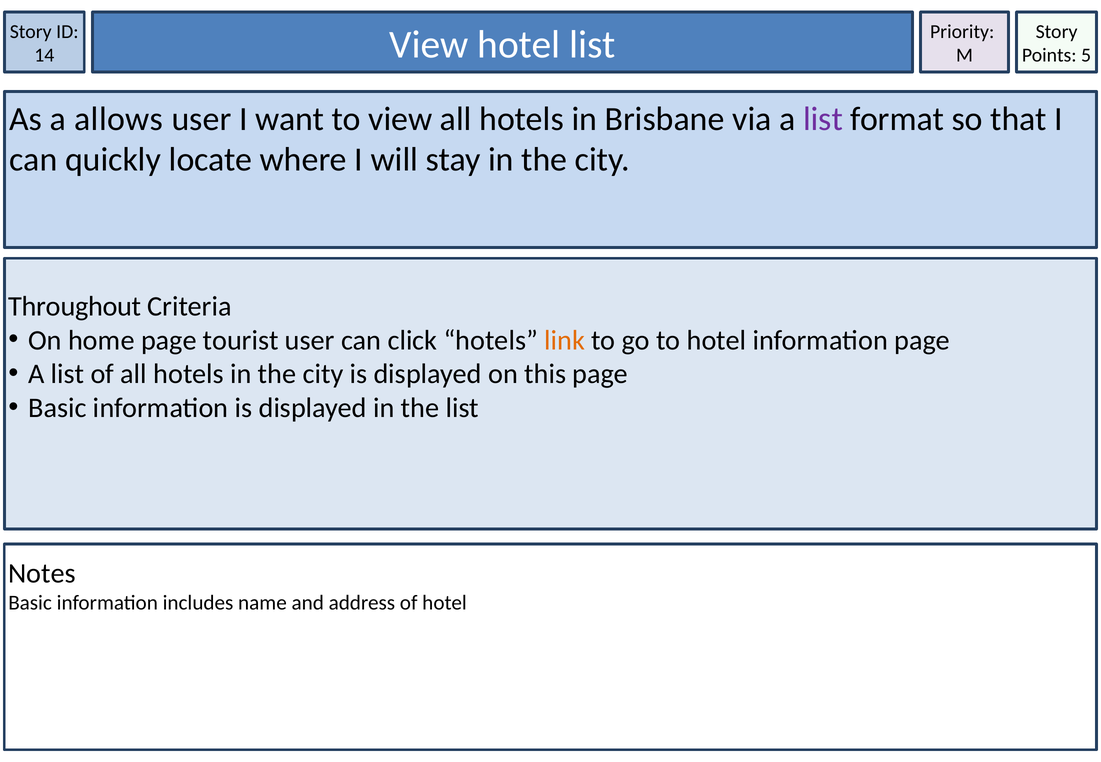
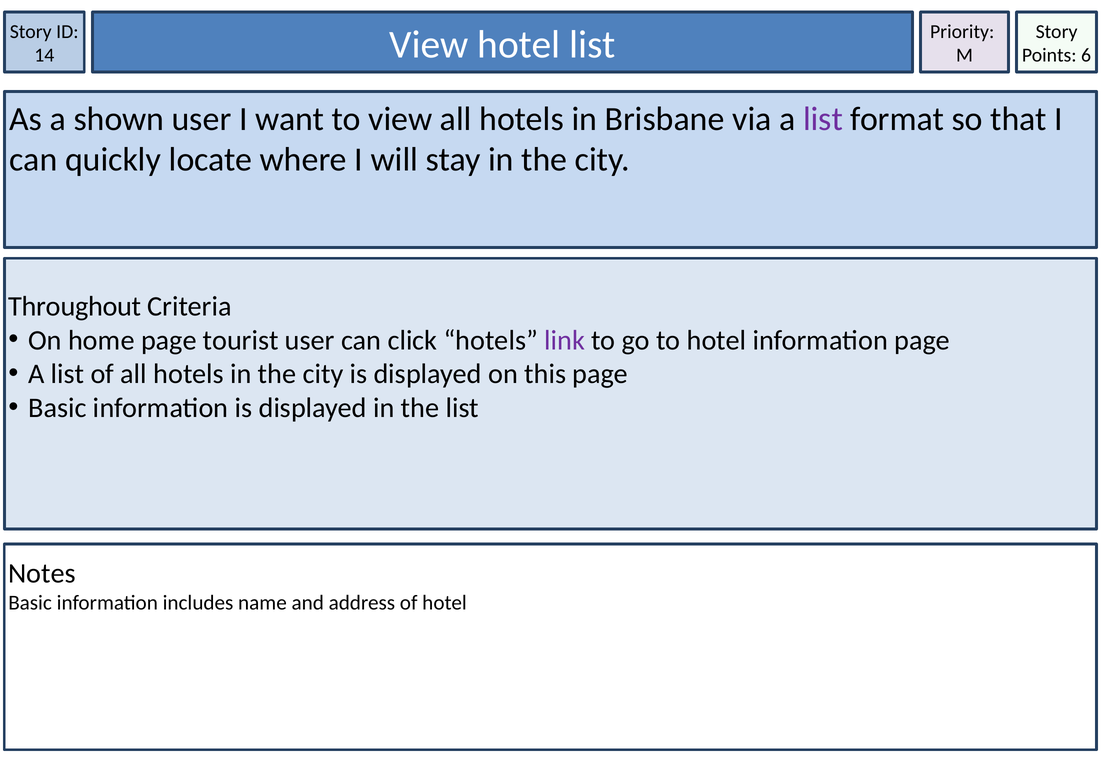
5: 5 -> 6 (1086, 55)
allows: allows -> shown (119, 119)
link colour: orange -> purple (565, 340)
